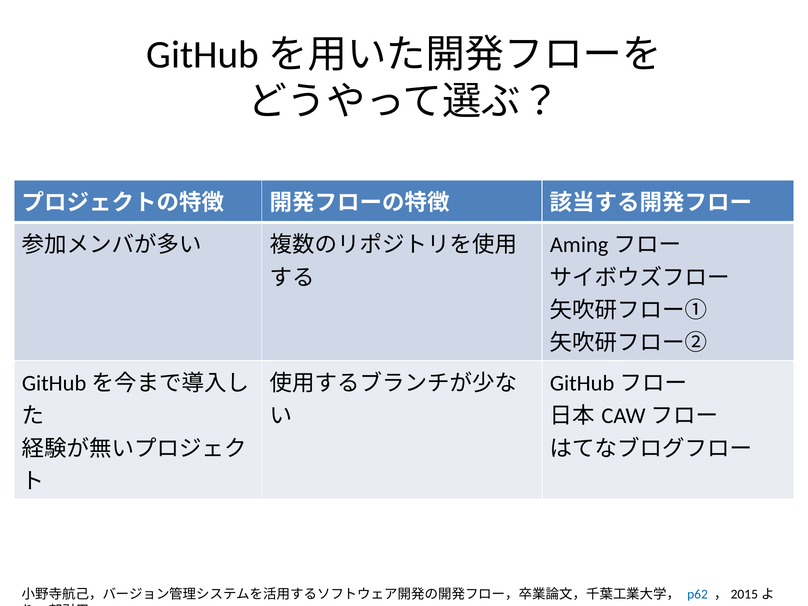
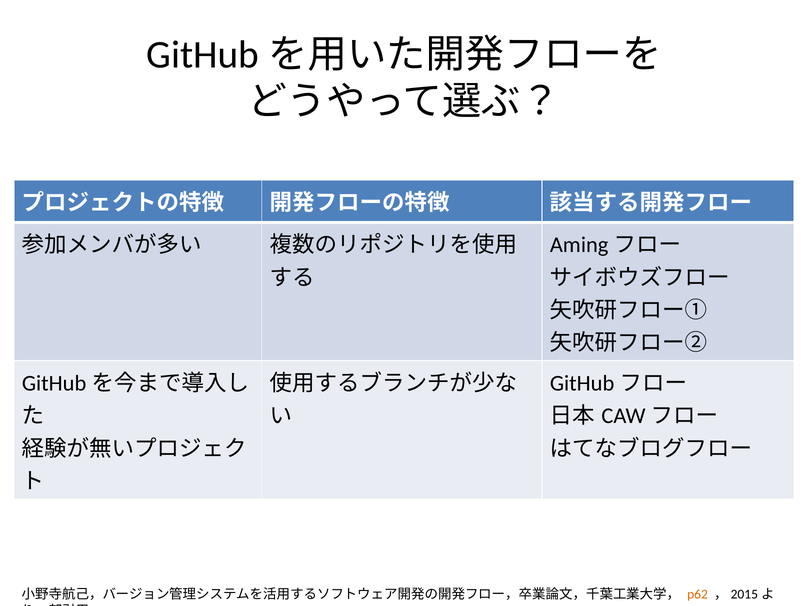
p62 colour: blue -> orange (697, 594)
